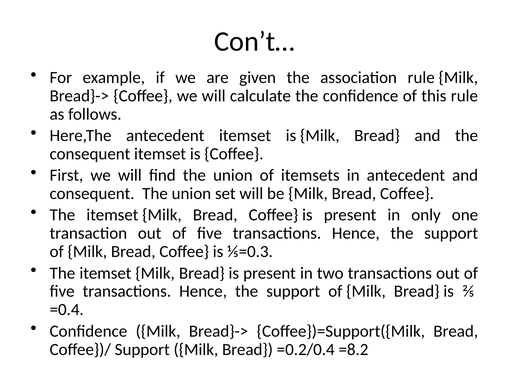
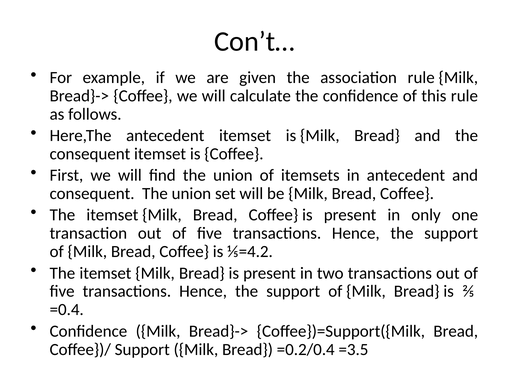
⅕=0.3: ⅕=0.3 -> ⅕=4.2 (250, 252)
=8.2: =8.2 -> =3.5 (353, 349)
